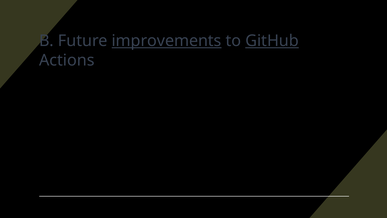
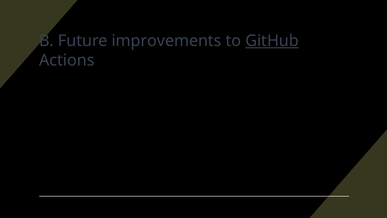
improvements underline: present -> none (167, 41)
